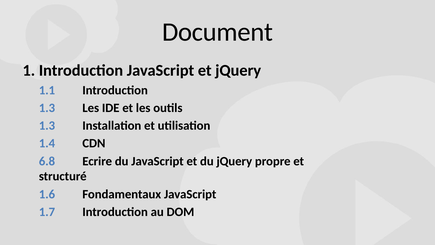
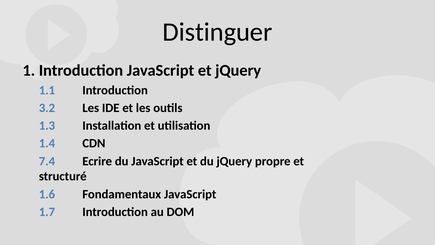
Document: Document -> Distinguer (217, 32)
1.3: 1.3 -> 3.2 (47, 108)
6.8: 6.8 -> 7.4 (47, 161)
